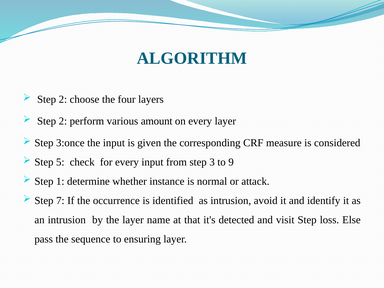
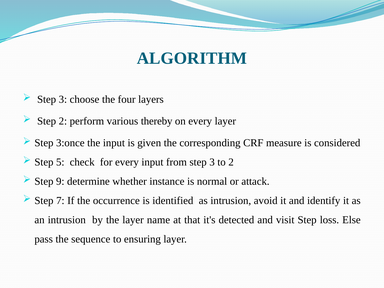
2: 2 -> 3 (63, 99)
amount: amount -> thereby (157, 121)
to 9: 9 -> 2 (231, 162)
1: 1 -> 9 (60, 181)
